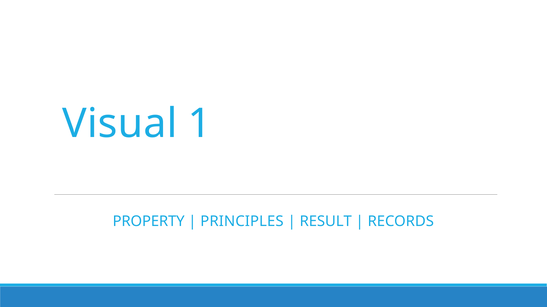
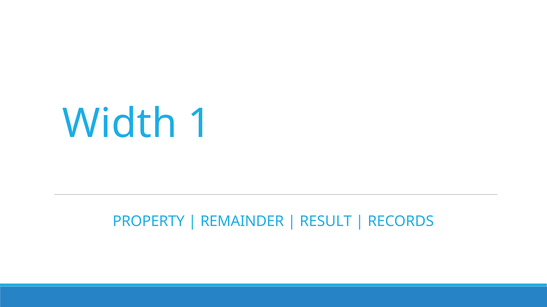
Visual: Visual -> Width (120, 124)
PRINCIPLES: PRINCIPLES -> REMAINDER (242, 222)
